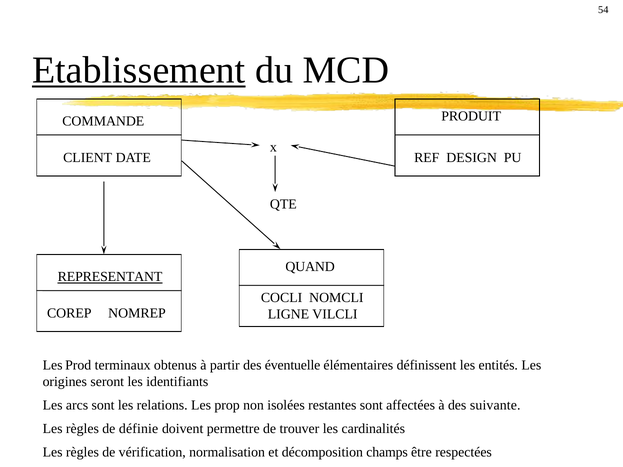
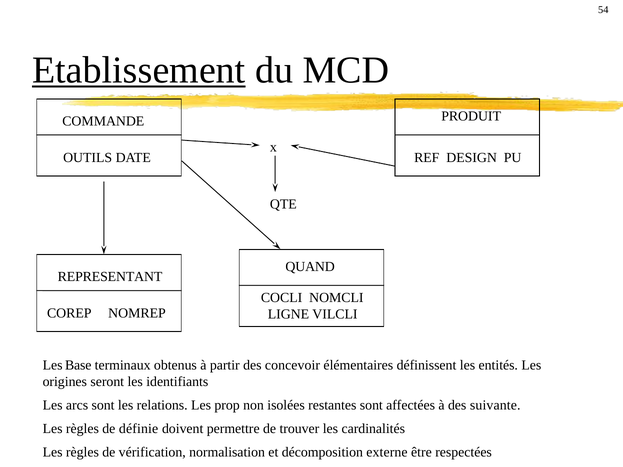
CLIENT: CLIENT -> OUTILS (88, 158)
REPRESENTANT underline: present -> none (110, 277)
Prod: Prod -> Base (78, 365)
éventuelle: éventuelle -> concevoir (292, 365)
champs: champs -> externe (387, 453)
